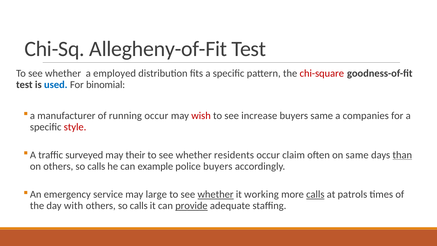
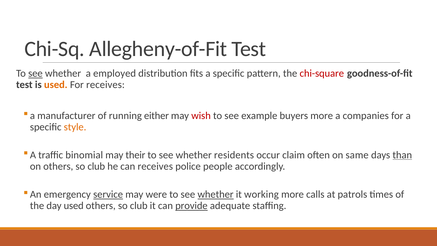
see underline: none -> present (35, 73)
used colour: blue -> orange (56, 85)
For binomial: binomial -> receives (105, 85)
running occur: occur -> either (156, 115)
increase: increase -> example (259, 115)
buyers same: same -> more (322, 115)
style colour: red -> orange (75, 127)
surveyed: surveyed -> binomial (84, 155)
on others so calls: calls -> club (96, 166)
can example: example -> receives (155, 166)
police buyers: buyers -> people (218, 166)
service underline: none -> present (108, 194)
large: large -> were (156, 194)
calls underline: present -> none (315, 194)
day with: with -> used (74, 206)
calls: calls -> club (139, 206)
